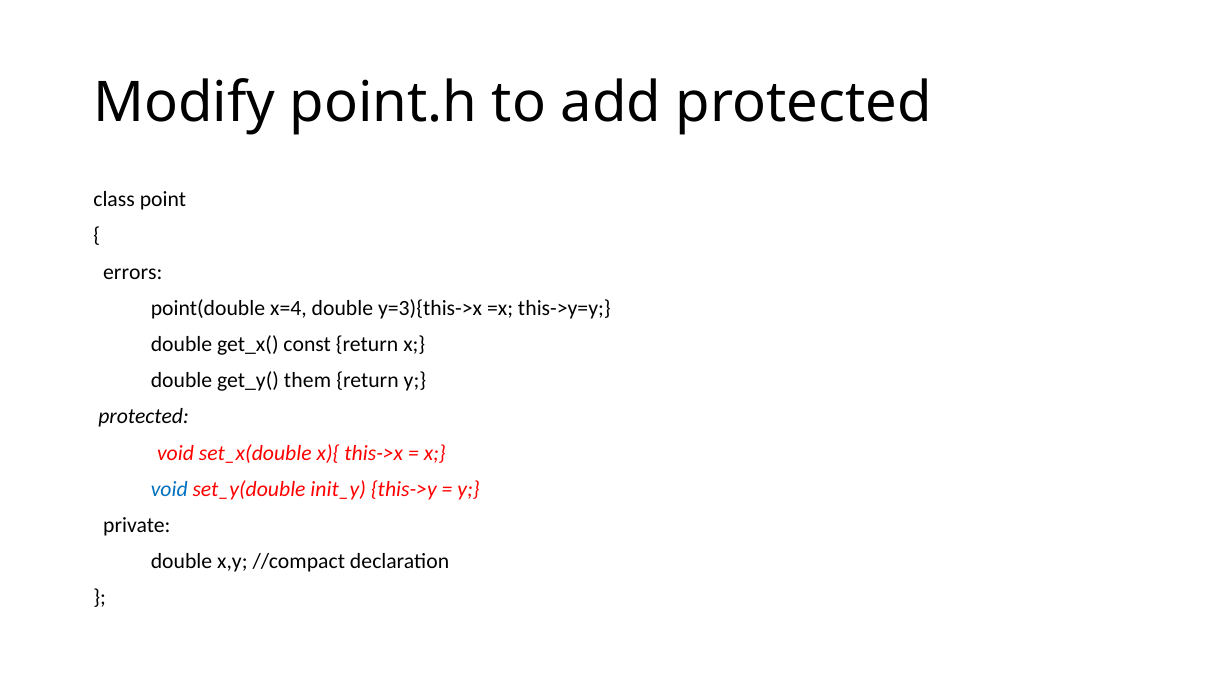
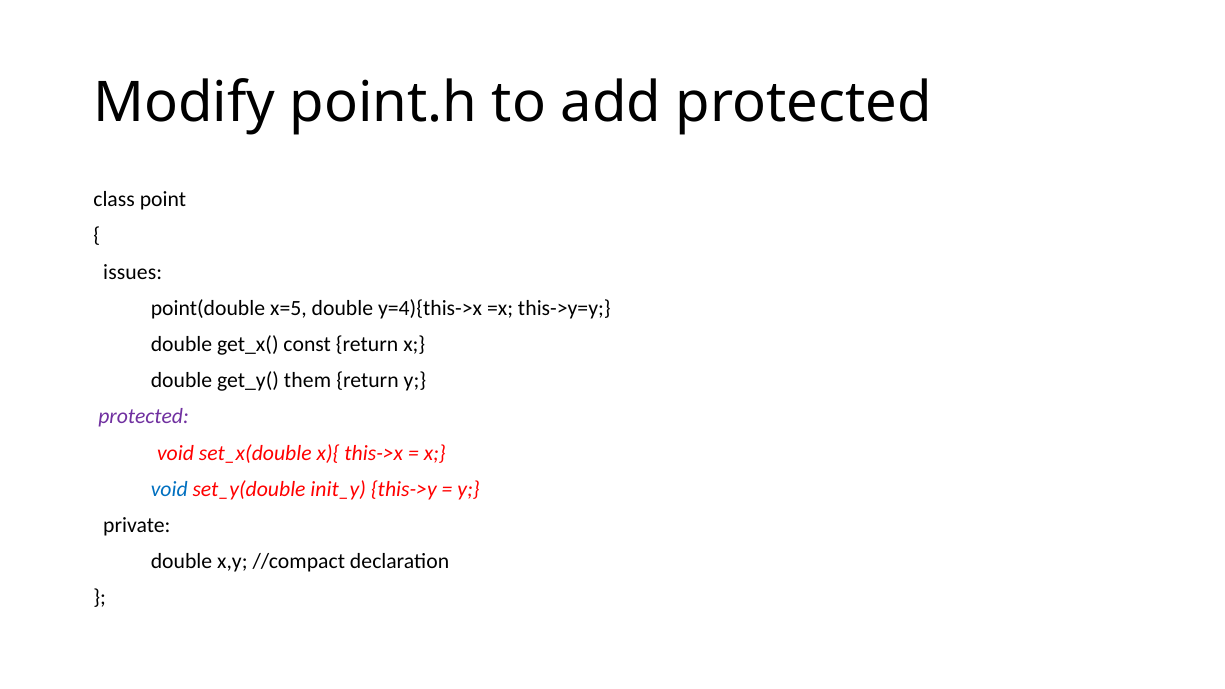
errors: errors -> issues (133, 272)
x=4: x=4 -> x=5 (288, 308)
y=3){this->x: y=3){this->x -> y=4){this->x (430, 308)
protected colour: black -> purple (144, 417)
